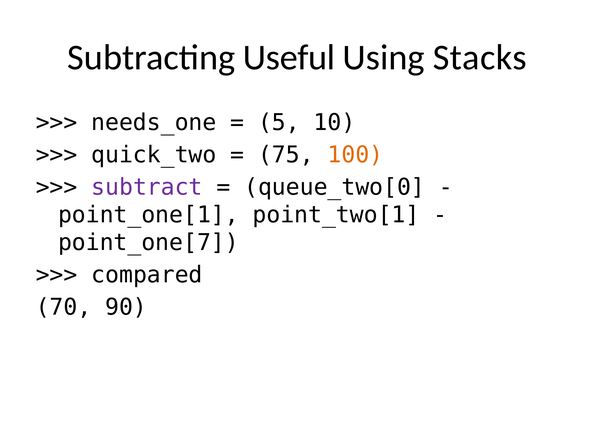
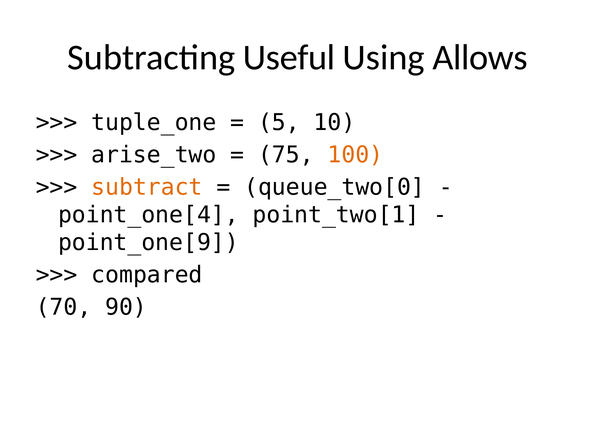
Stacks: Stacks -> Allows (480, 58)
needs_one: needs_one -> tuple_one (154, 123)
quick_two: quick_two -> arise_two (154, 155)
subtract colour: purple -> orange (147, 187)
point_one[1: point_one[1 -> point_one[4 (148, 215)
point_one[7: point_one[7 -> point_one[9 (148, 243)
